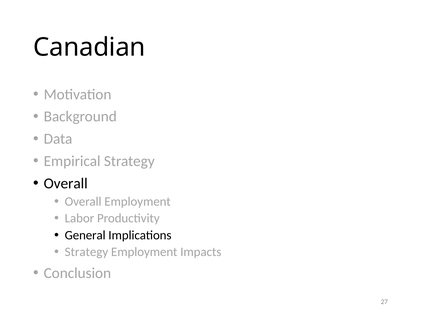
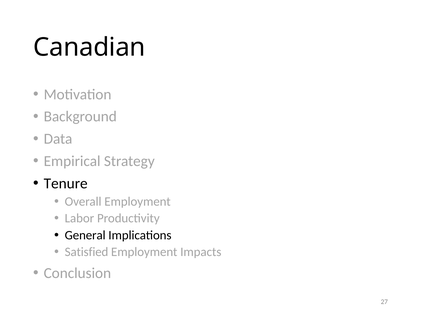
Overall: Overall -> Tenure (66, 183)
Strategy: Strategy -> Satisfied (87, 252)
